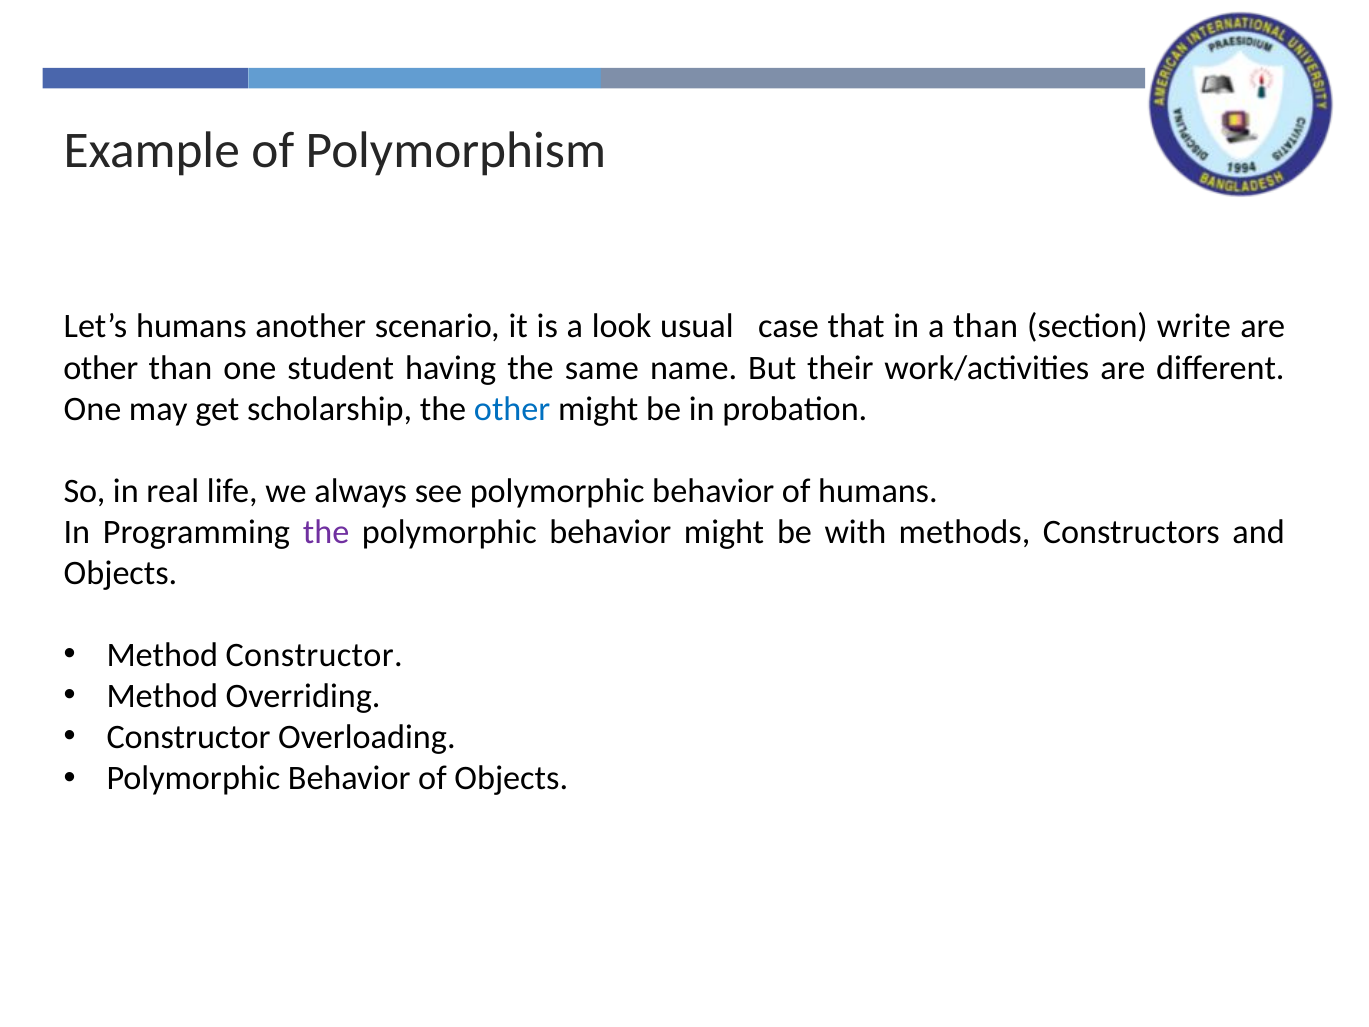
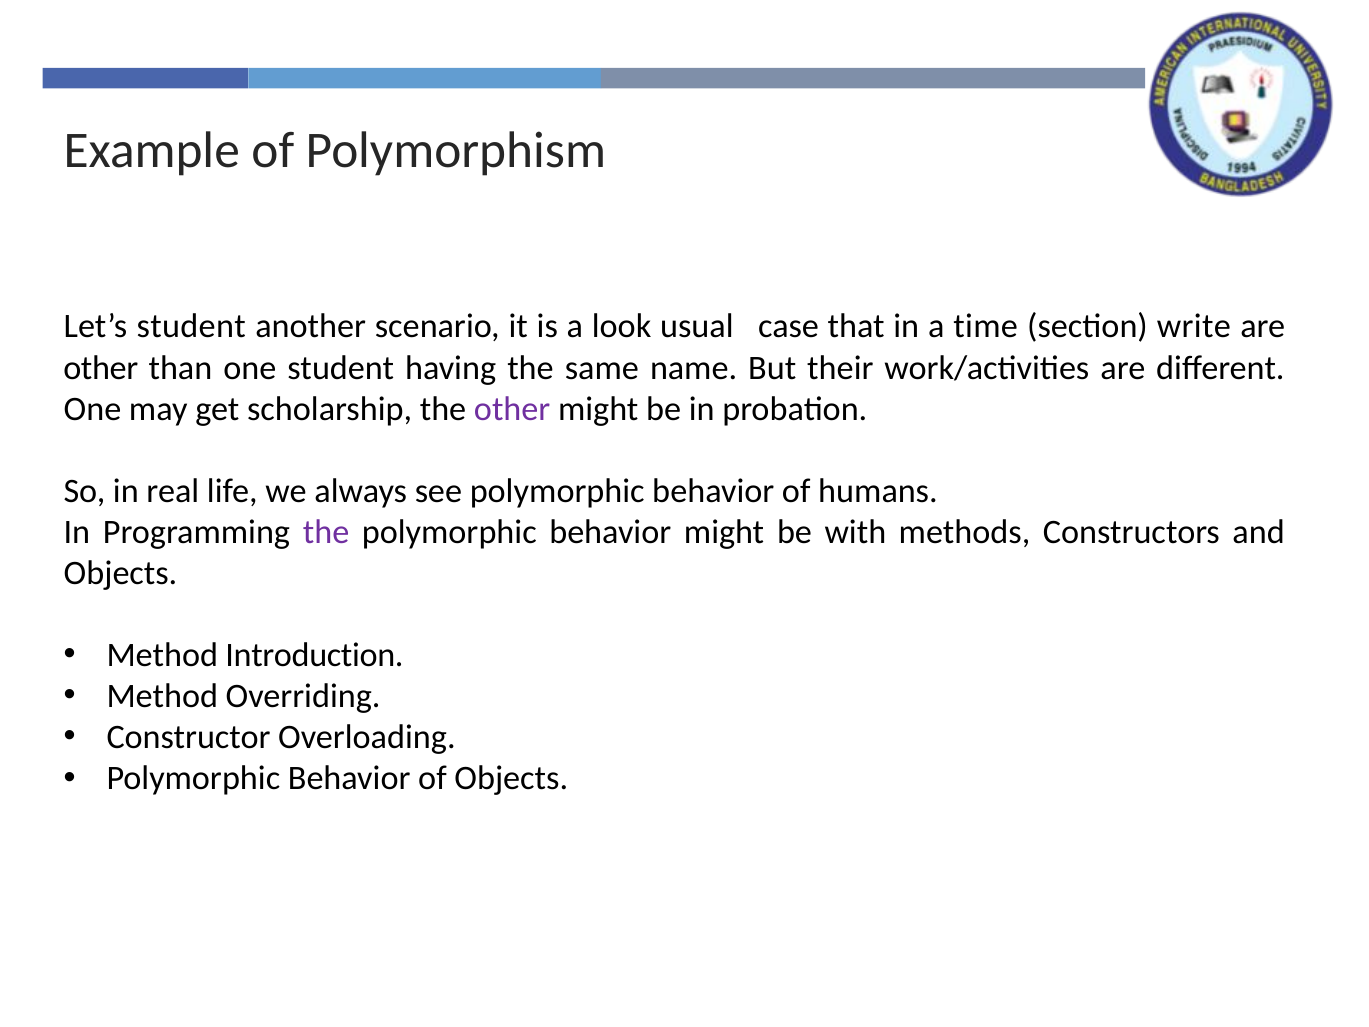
Let’s humans: humans -> student (191, 327)
a than: than -> time (986, 327)
other colour: blue -> purple (512, 409)
Method Constructor: Constructor -> Introduction (314, 655)
